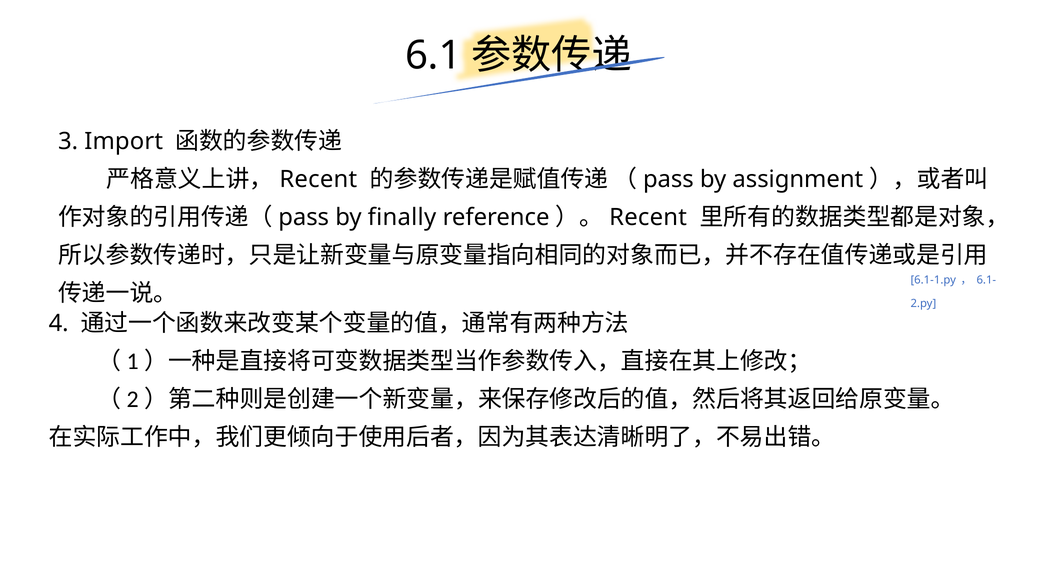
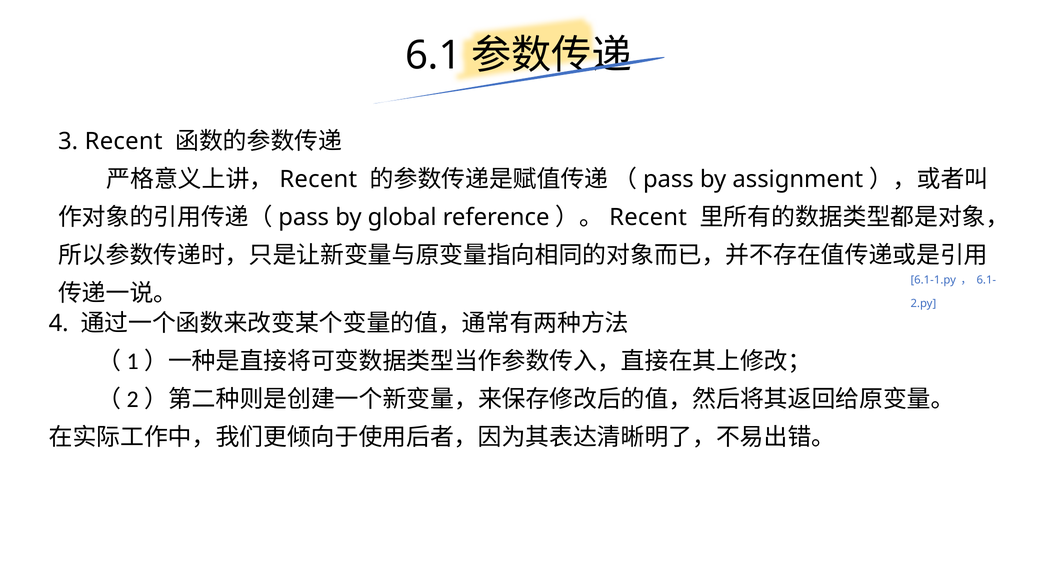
3 Import: Import -> Recent (124, 142)
finally: finally -> global (402, 218)
